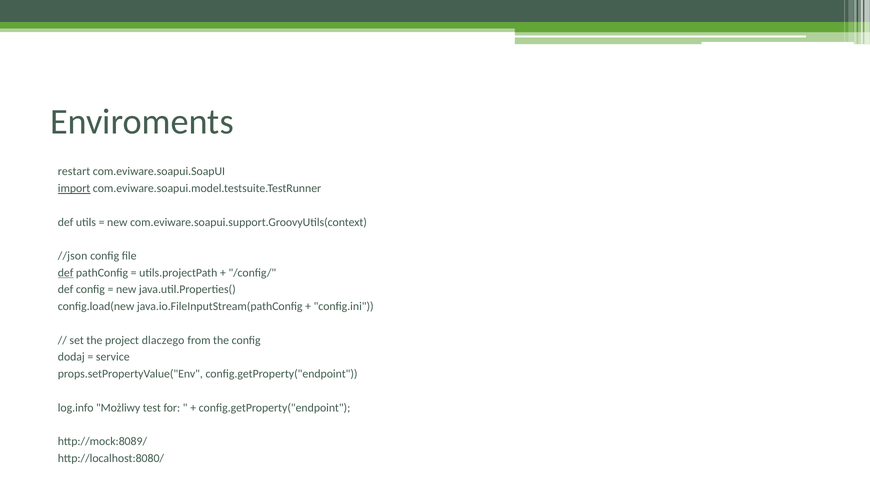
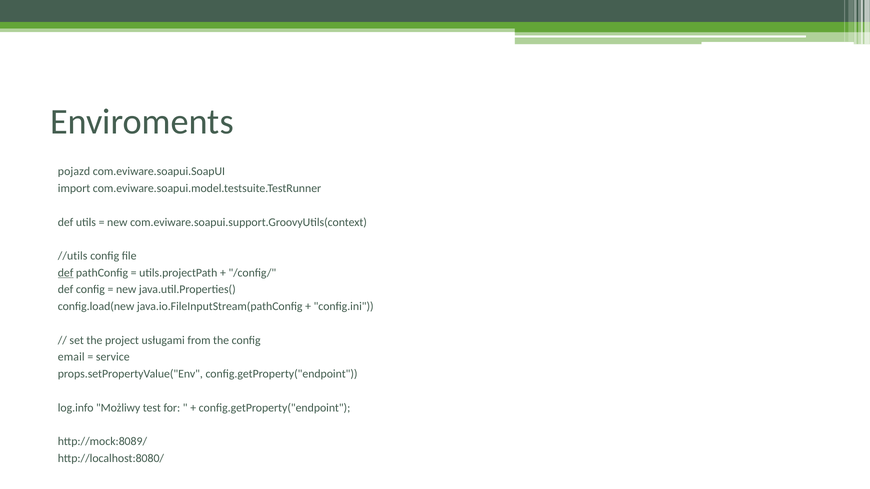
restart: restart -> pojazd (74, 172)
import underline: present -> none (74, 189)
//json: //json -> //utils (73, 256)
dlaczego: dlaczego -> usługami (163, 340)
dodaj: dodaj -> email (71, 357)
